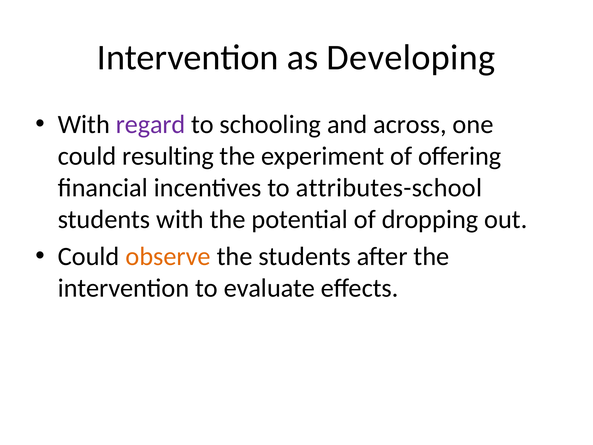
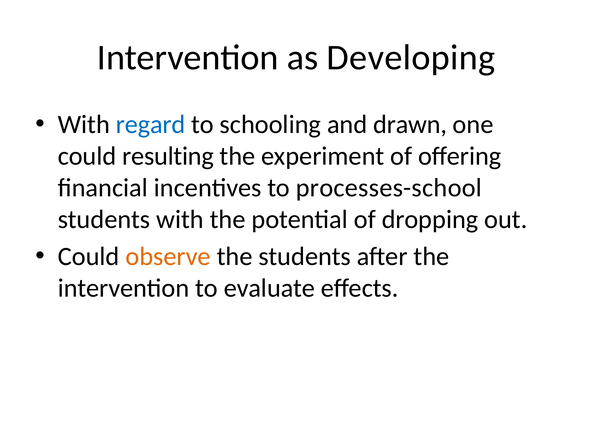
regard colour: purple -> blue (151, 124)
across: across -> drawn (410, 124)
attributes-school: attributes-school -> processes-school (389, 188)
